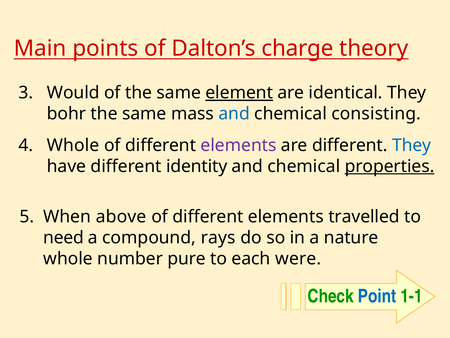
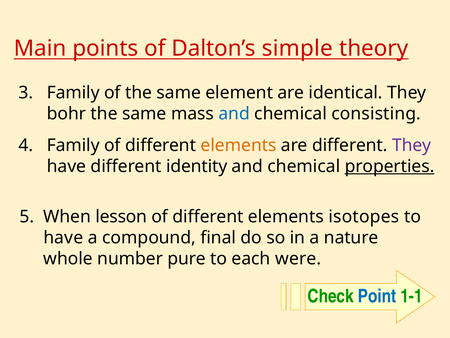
charge: charge -> simple (297, 48)
3 Would: Would -> Family (73, 93)
element underline: present -> none (239, 93)
4 Whole: Whole -> Family (73, 145)
elements colour: purple -> orange (239, 145)
They colour: blue -> purple (412, 145)
above: above -> lesson (121, 216)
travelled: travelled -> isotopes (364, 216)
need: need -> have (63, 237)
rays: rays -> final (218, 237)
